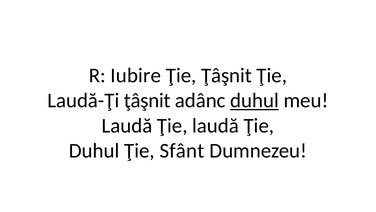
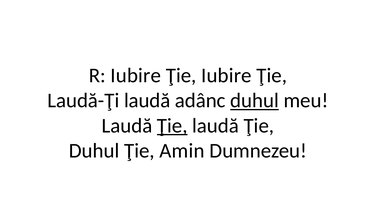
Ţie Ţâşnit: Ţâşnit -> Iubire (226, 75)
Laudă-Ţi ţâşnit: ţâşnit -> laudă (147, 100)
Ţie underline: none -> present (172, 125)
Sfânt: Sfânt -> Amin (182, 150)
